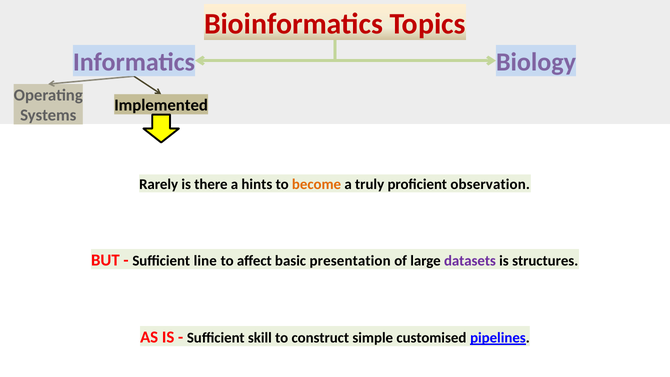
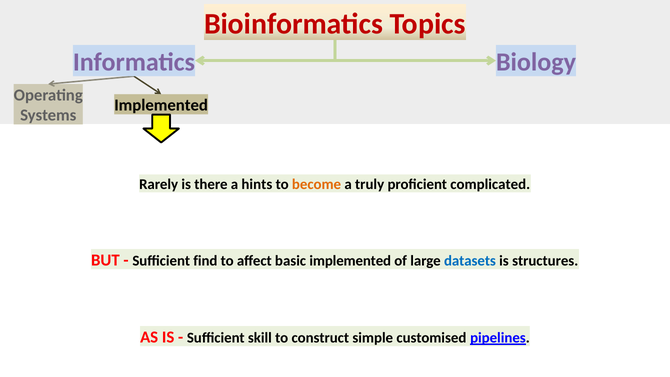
observation: observation -> complicated (490, 184)
line: line -> find (205, 261)
basic presentation: presentation -> implemented (350, 261)
datasets colour: purple -> blue (470, 261)
